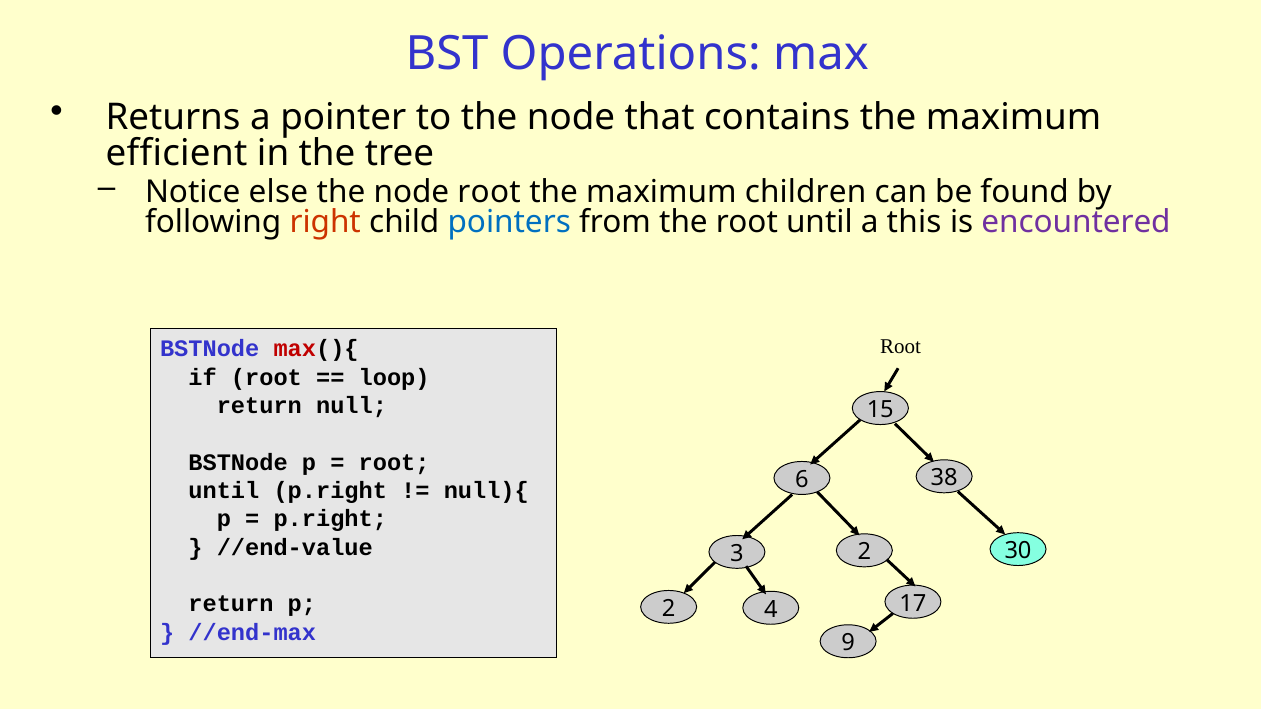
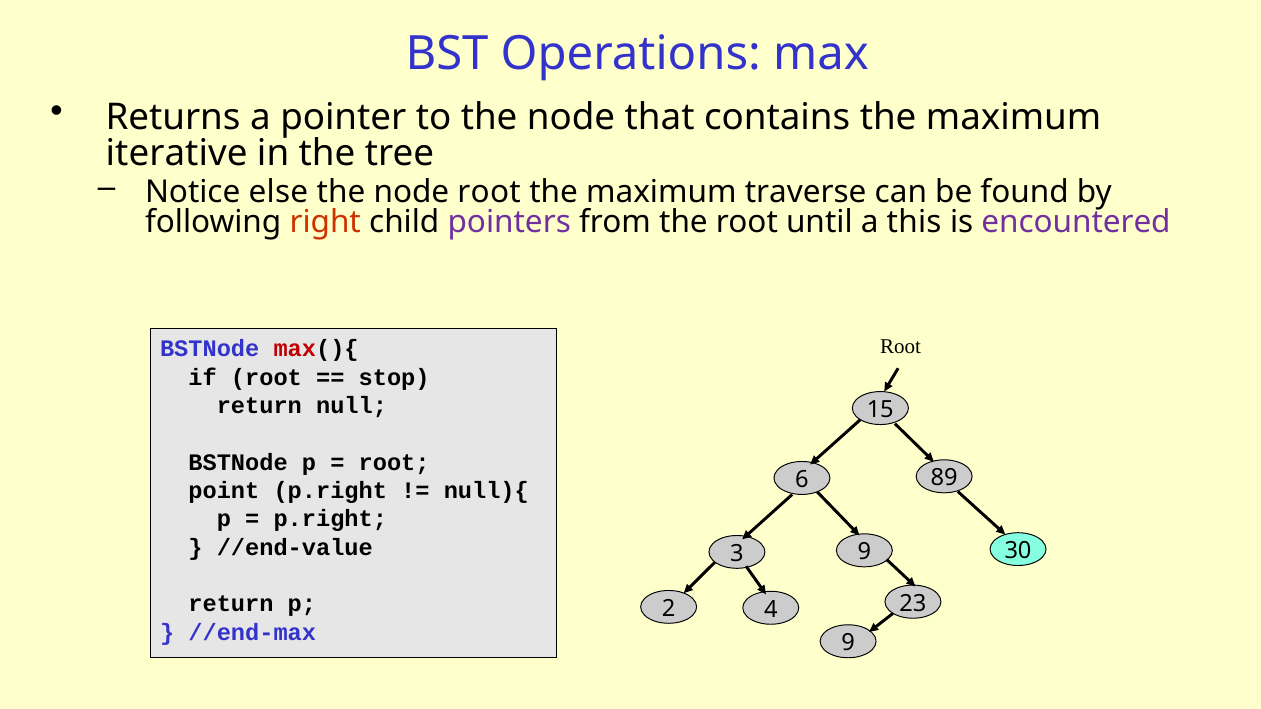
efficient: efficient -> iterative (177, 153)
children: children -> traverse (806, 192)
pointers colour: blue -> purple (509, 223)
loop: loop -> stop (394, 377)
38: 38 -> 89 (944, 478)
until: until -> point (224, 491)
3 2: 2 -> 9 (864, 552)
17: 17 -> 23 (913, 604)
